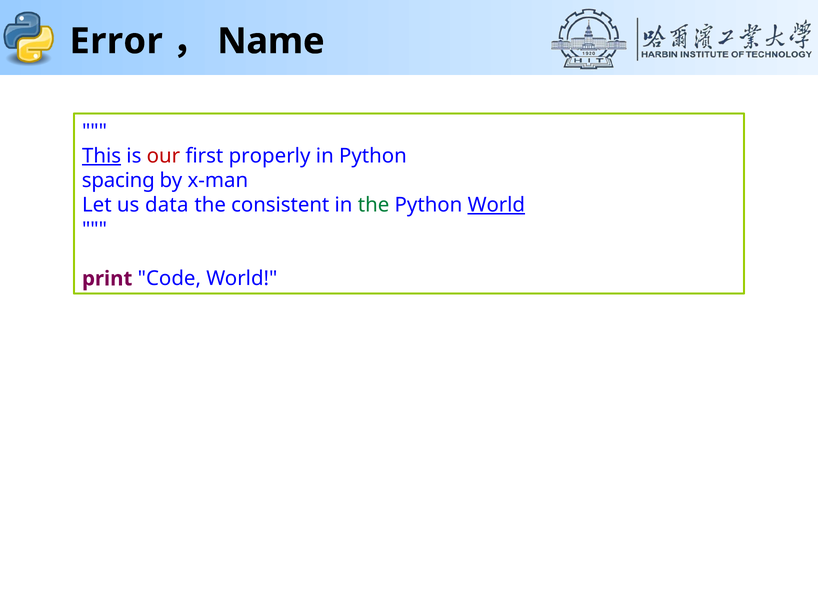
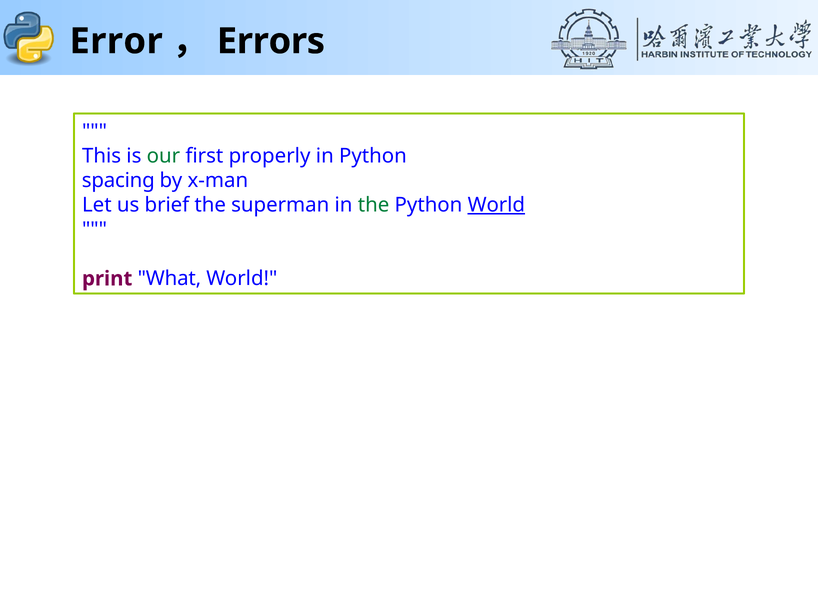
Name: Name -> Errors (271, 41)
This underline: present -> none (102, 156)
our colour: red -> green (163, 156)
data: data -> brief (167, 205)
consistent: consistent -> superman (280, 205)
Code: Code -> What (169, 278)
